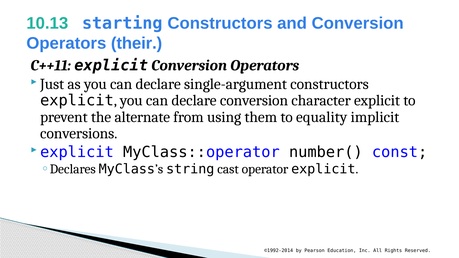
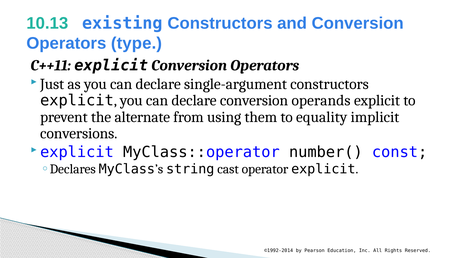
starting: starting -> existing (122, 23)
their: their -> type (136, 43)
character: character -> operands (321, 101)
